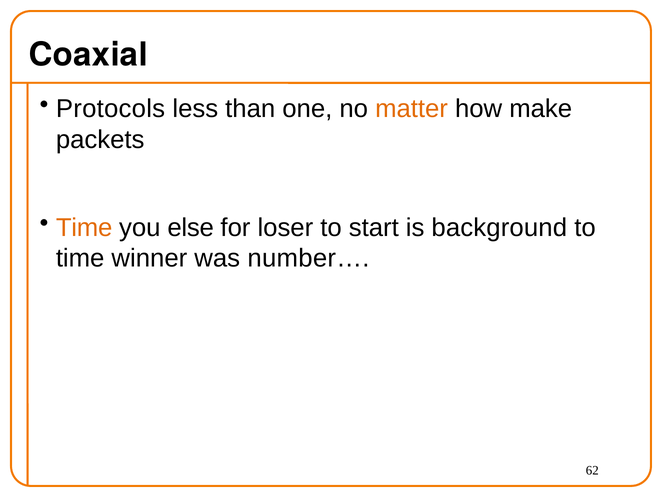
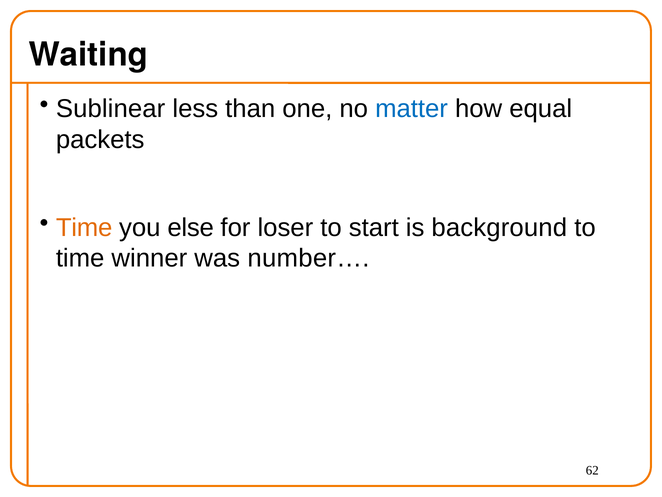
Coaxial: Coaxial -> Waiting (88, 55)
Protocols: Protocols -> Sublinear (111, 109)
matter colour: orange -> blue (412, 109)
make: make -> equal (541, 109)
